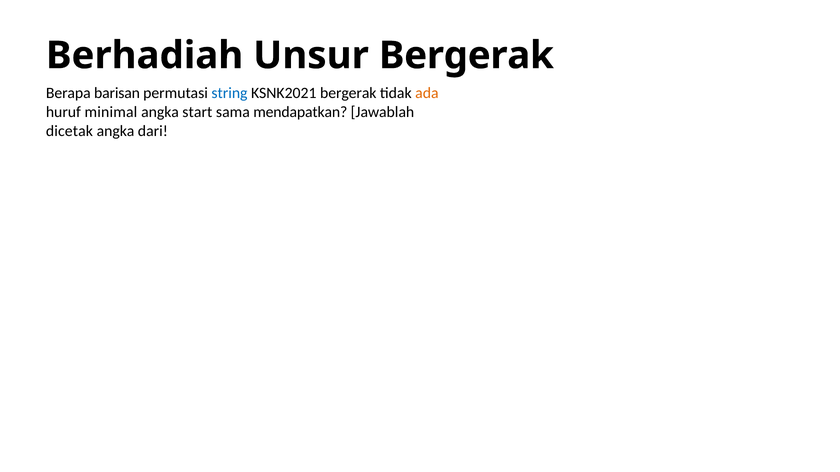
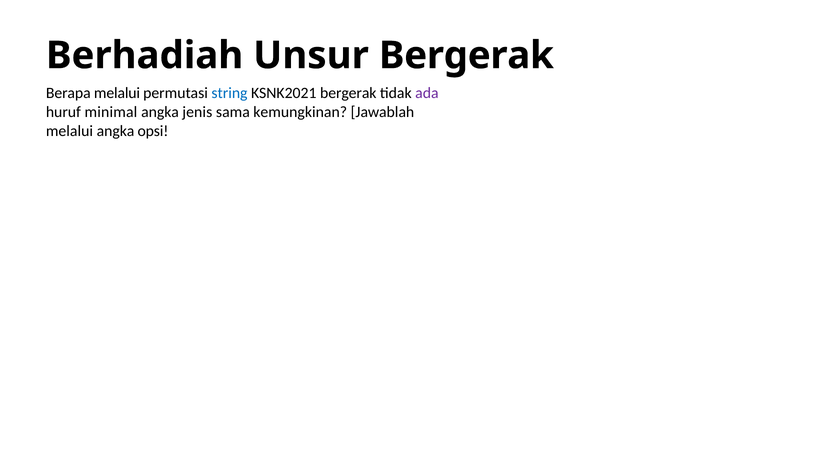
Berapa barisan: barisan -> melalui (117, 93)
ada colour: orange -> purple (427, 93)
start: start -> jenis (197, 112)
mendapatkan: mendapatkan -> kemungkinan (300, 112)
dicetak: dicetak -> melalui (69, 131)
dari: dari -> opsi (153, 131)
